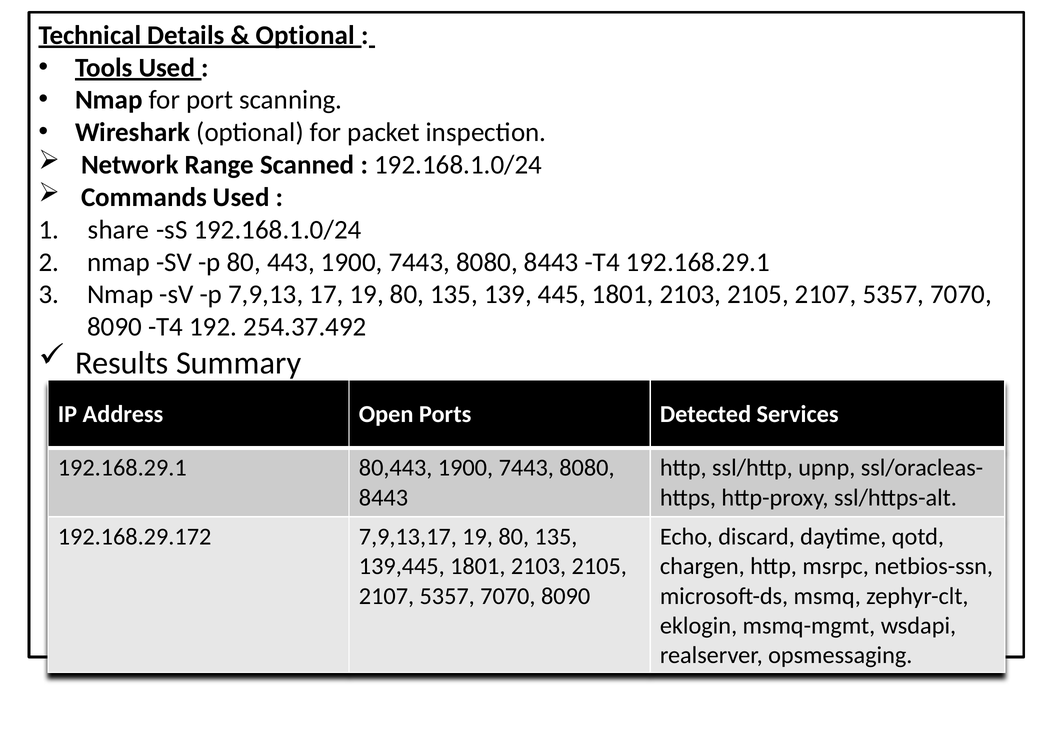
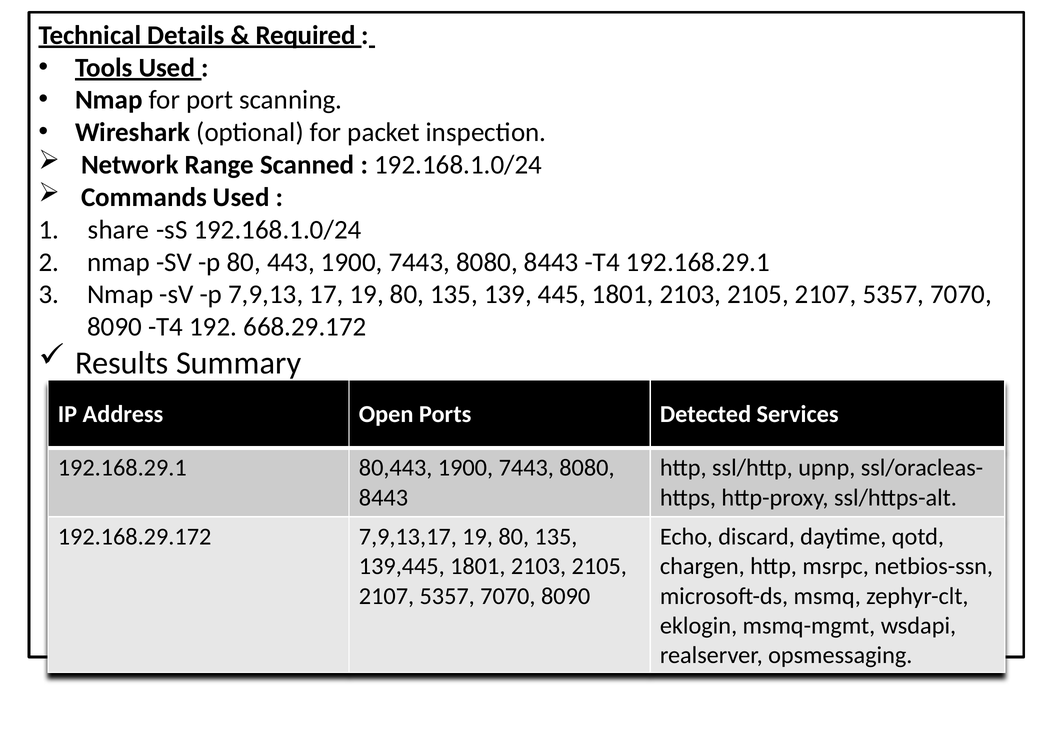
Optional: Optional -> Required (306, 35)
254.37.492: 254.37.492 -> 668.29.172 (305, 327)
